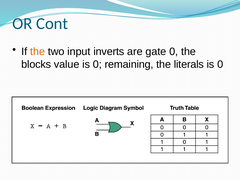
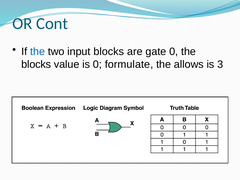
the colour: orange -> blue (38, 51)
input inverts: inverts -> blocks (109, 51)
remaining: remaining -> formulate (129, 64)
literals: literals -> allows (189, 64)
0: 0 -> 3 (220, 64)
